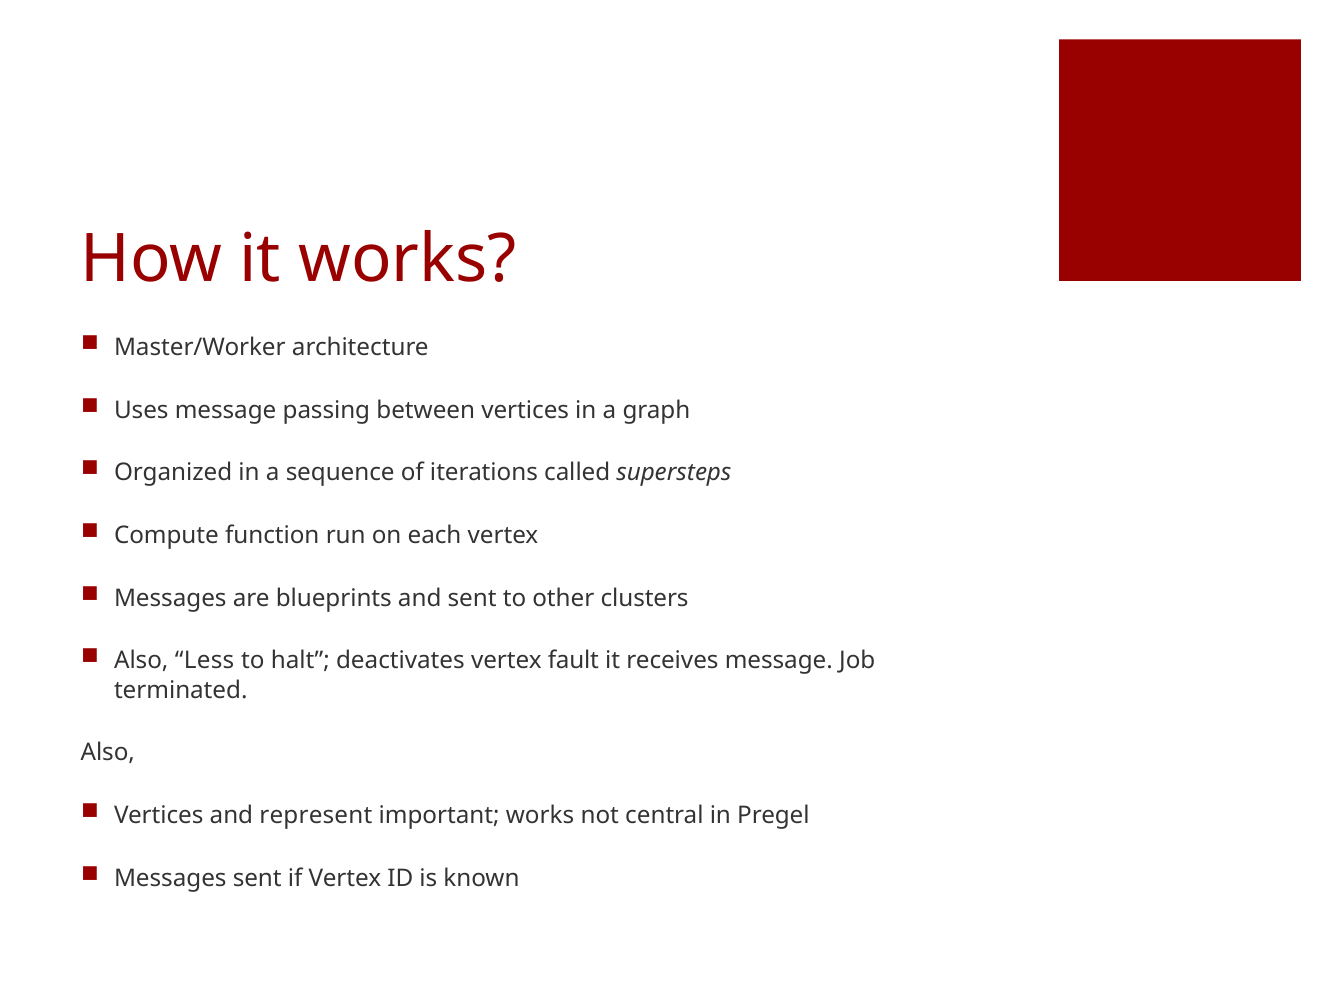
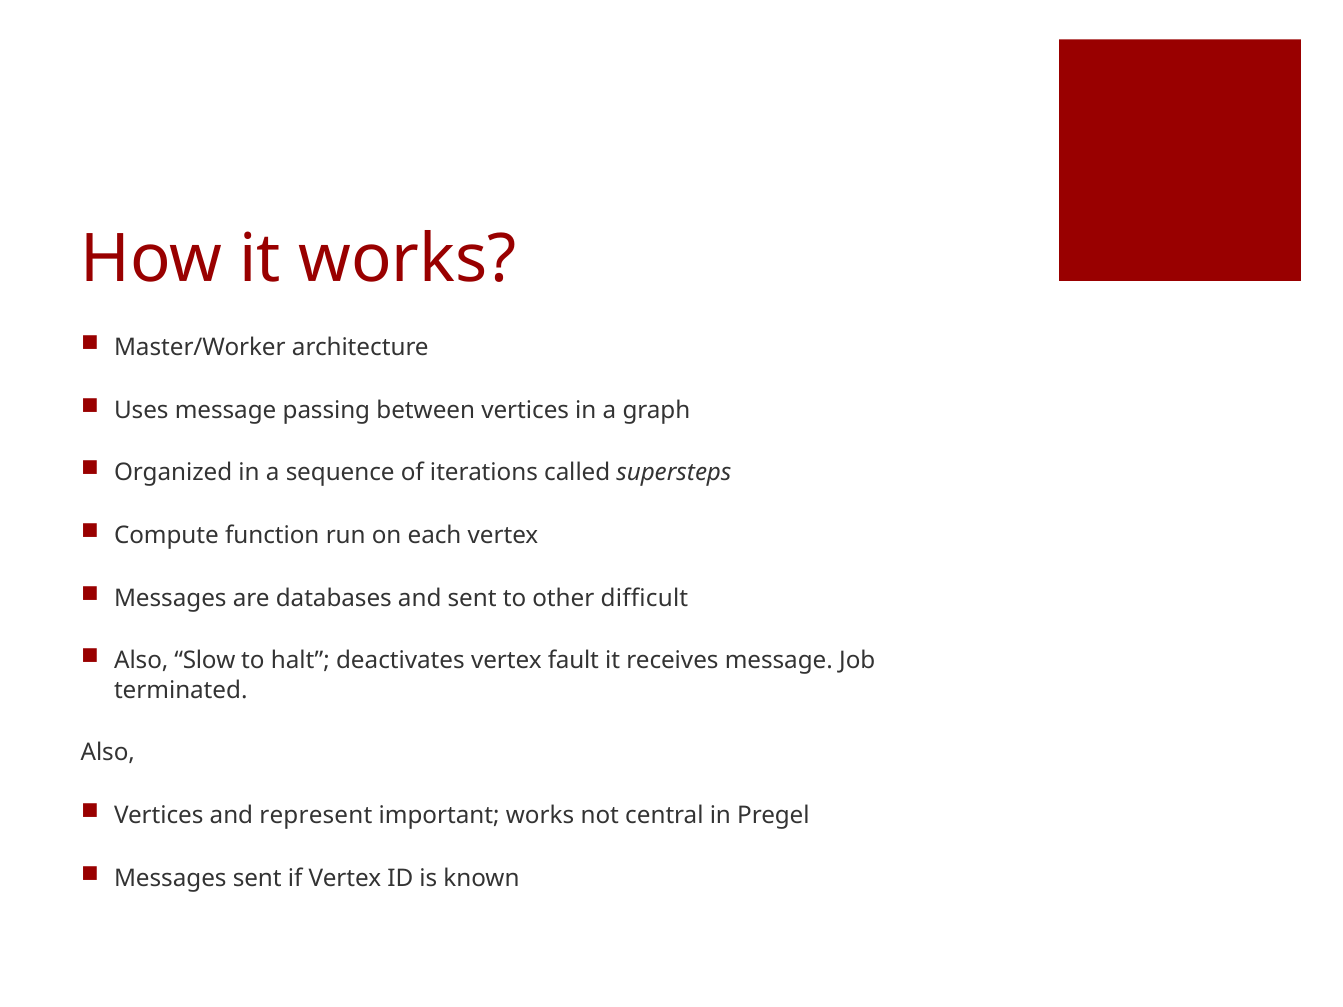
blueprints: blueprints -> databases (334, 598)
clusters: clusters -> difficult (644, 598)
Less: Less -> Slow (205, 661)
